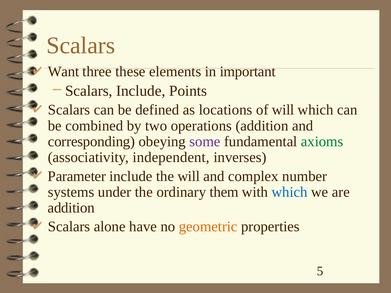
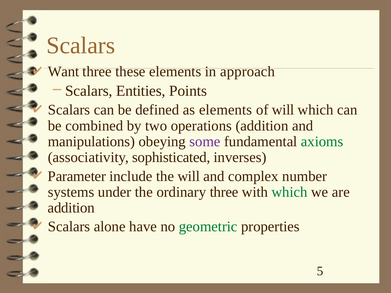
important: important -> approach (248, 72)
Scalars Include: Include -> Entities (141, 91)
as locations: locations -> elements (226, 110)
corresponding: corresponding -> manipulations (91, 142)
independent: independent -> sophisticated (171, 158)
ordinary them: them -> three (224, 192)
which colour: blue -> green (290, 192)
geometric colour: orange -> green (208, 227)
